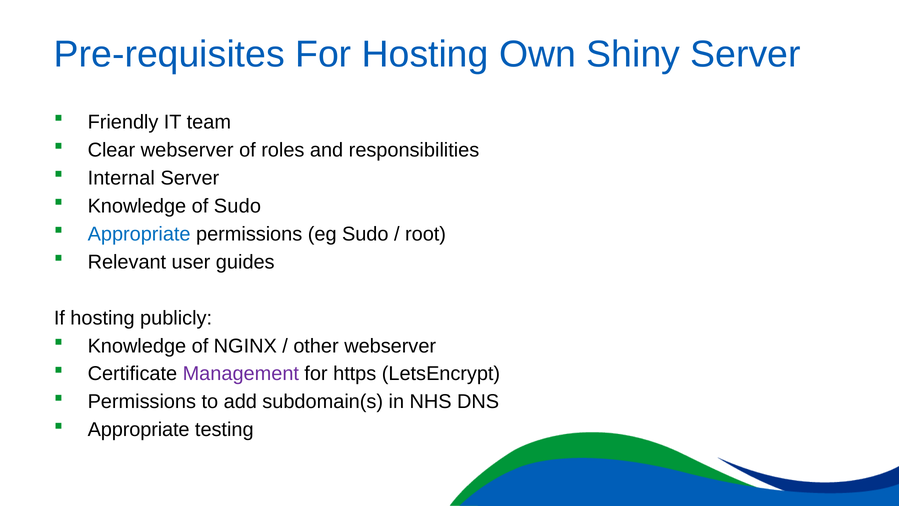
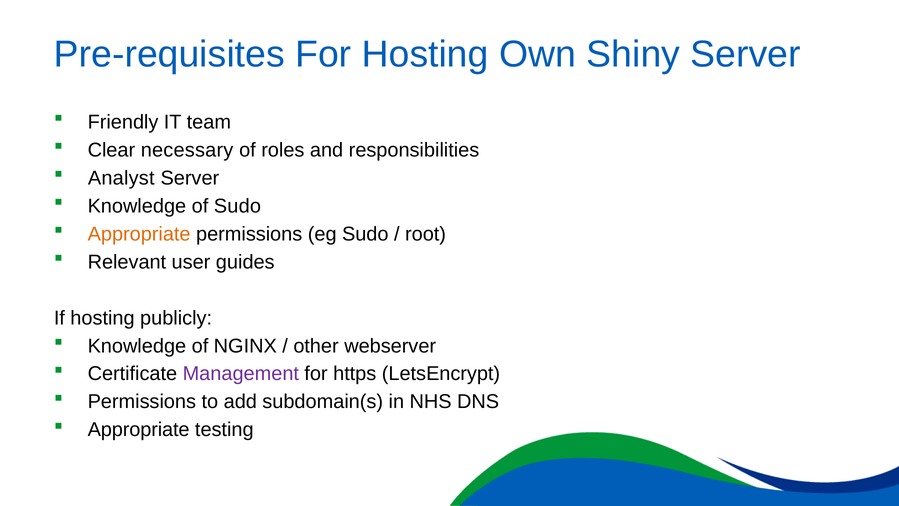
Clear webserver: webserver -> necessary (187, 150)
Internal: Internal -> Analyst (121, 178)
Appropriate colour: blue -> orange (139, 234)
